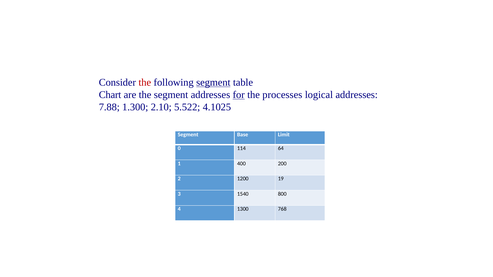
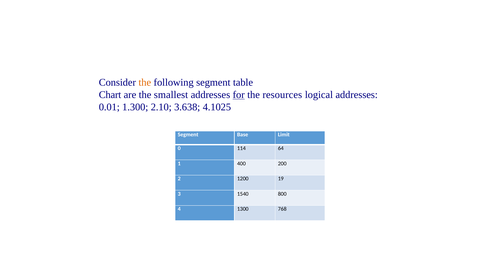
the colour: red -> orange (145, 83)
segment underline: present -> none (213, 83)
the segment: segment -> smallest (171, 95)
processes: processes -> resources (282, 95)
7.88: 7.88 -> 0.01 (109, 107)
5.522: 5.522 -> 3.638 (187, 107)
